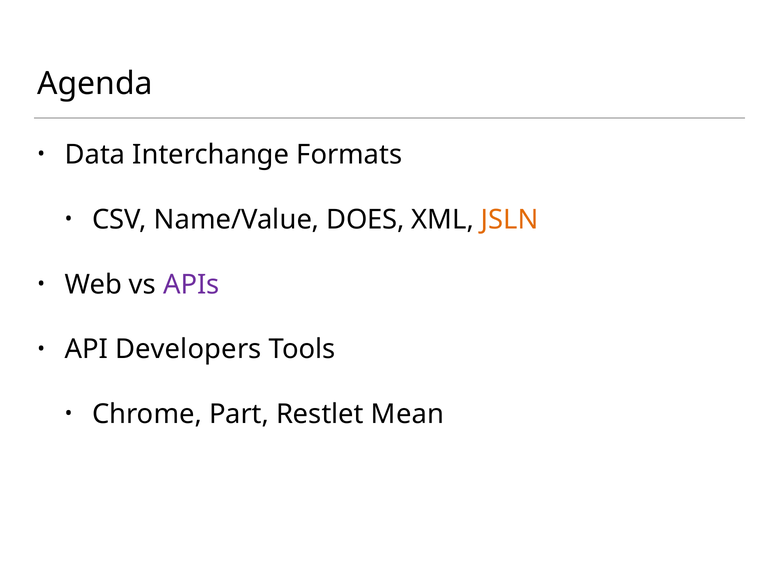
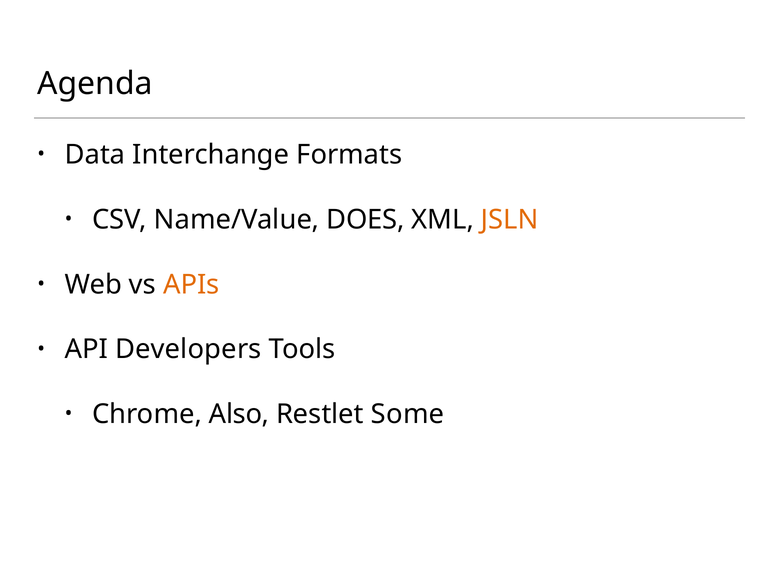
APIs colour: purple -> orange (191, 284)
Part: Part -> Also (239, 414)
Mean: Mean -> Some (408, 414)
